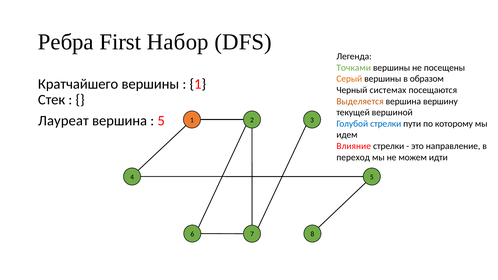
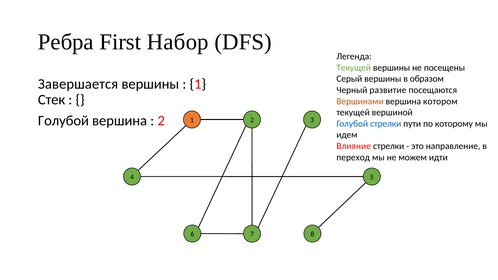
Точками: Точками -> Текущей (354, 68)
Серый colour: orange -> black (349, 79)
Кратчайшего: Кратчайшего -> Завершается (78, 84)
системах: системах -> развитие (388, 90)
Выделяется: Выделяется -> Вершинами (360, 101)
вершину: вершину -> котором (440, 101)
Лауреат: Лауреат -> Голубой (63, 121)
5: 5 -> 2 (161, 121)
